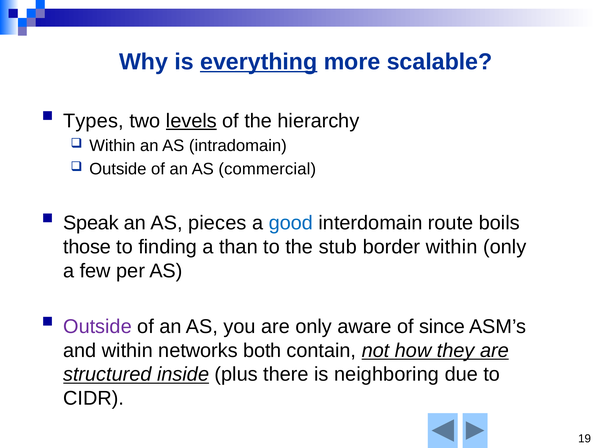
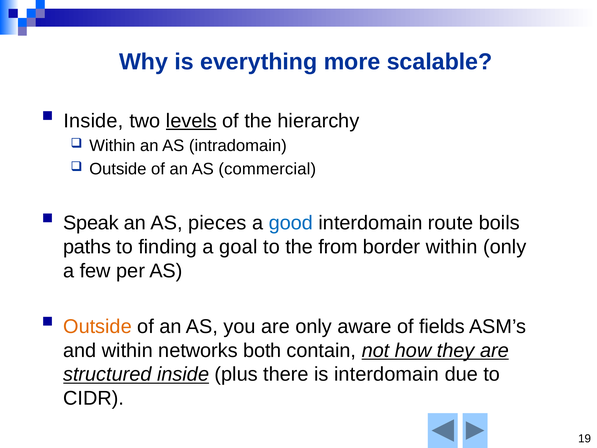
everything underline: present -> none (259, 62)
Types: Types -> Inside (93, 121)
those: those -> paths (87, 247)
than: than -> goal (238, 247)
stub: stub -> from (338, 247)
Outside colour: purple -> orange (97, 326)
since: since -> fields (442, 326)
is neighboring: neighboring -> interdomain (387, 374)
